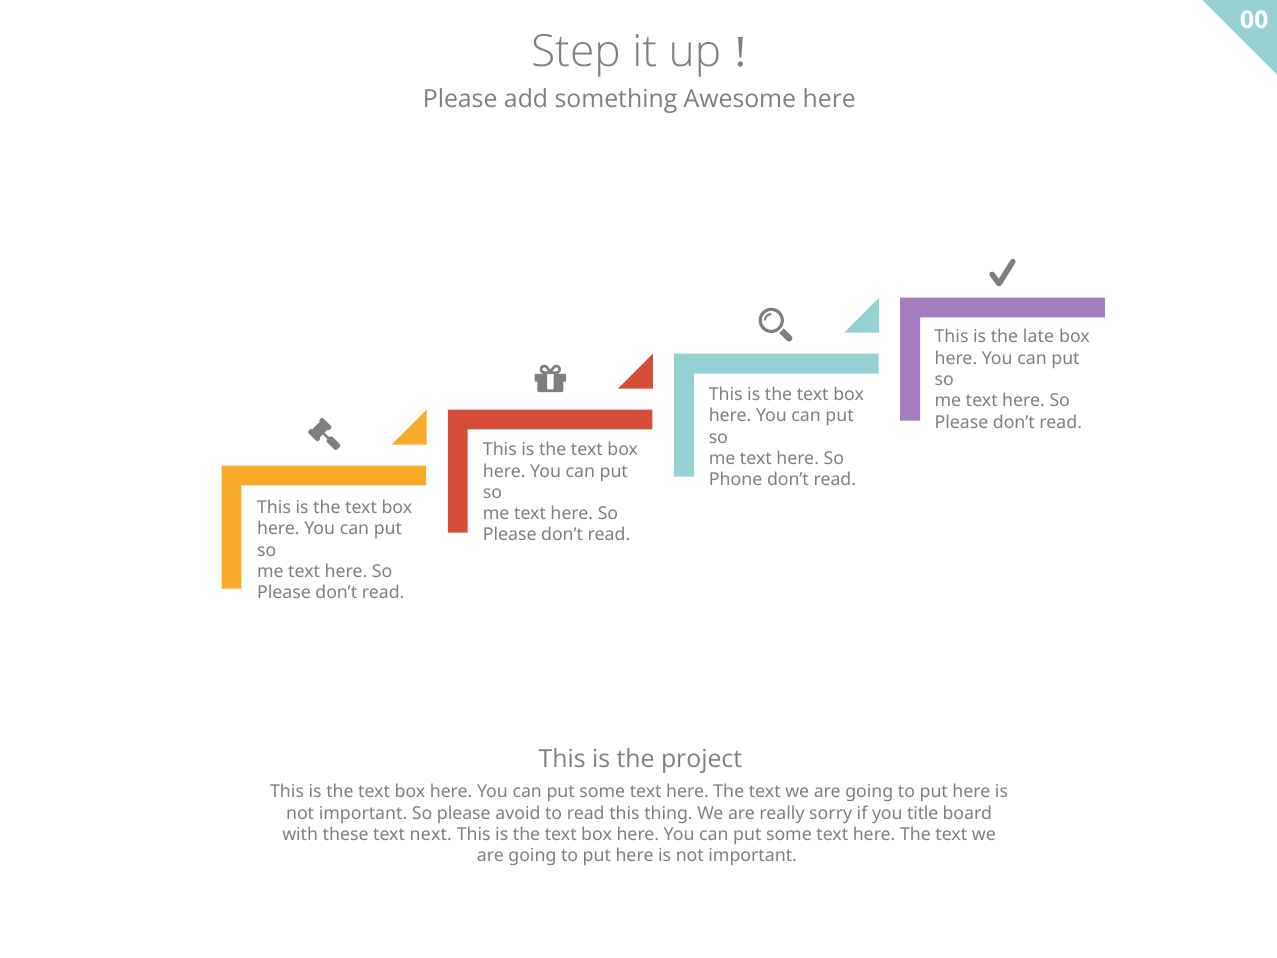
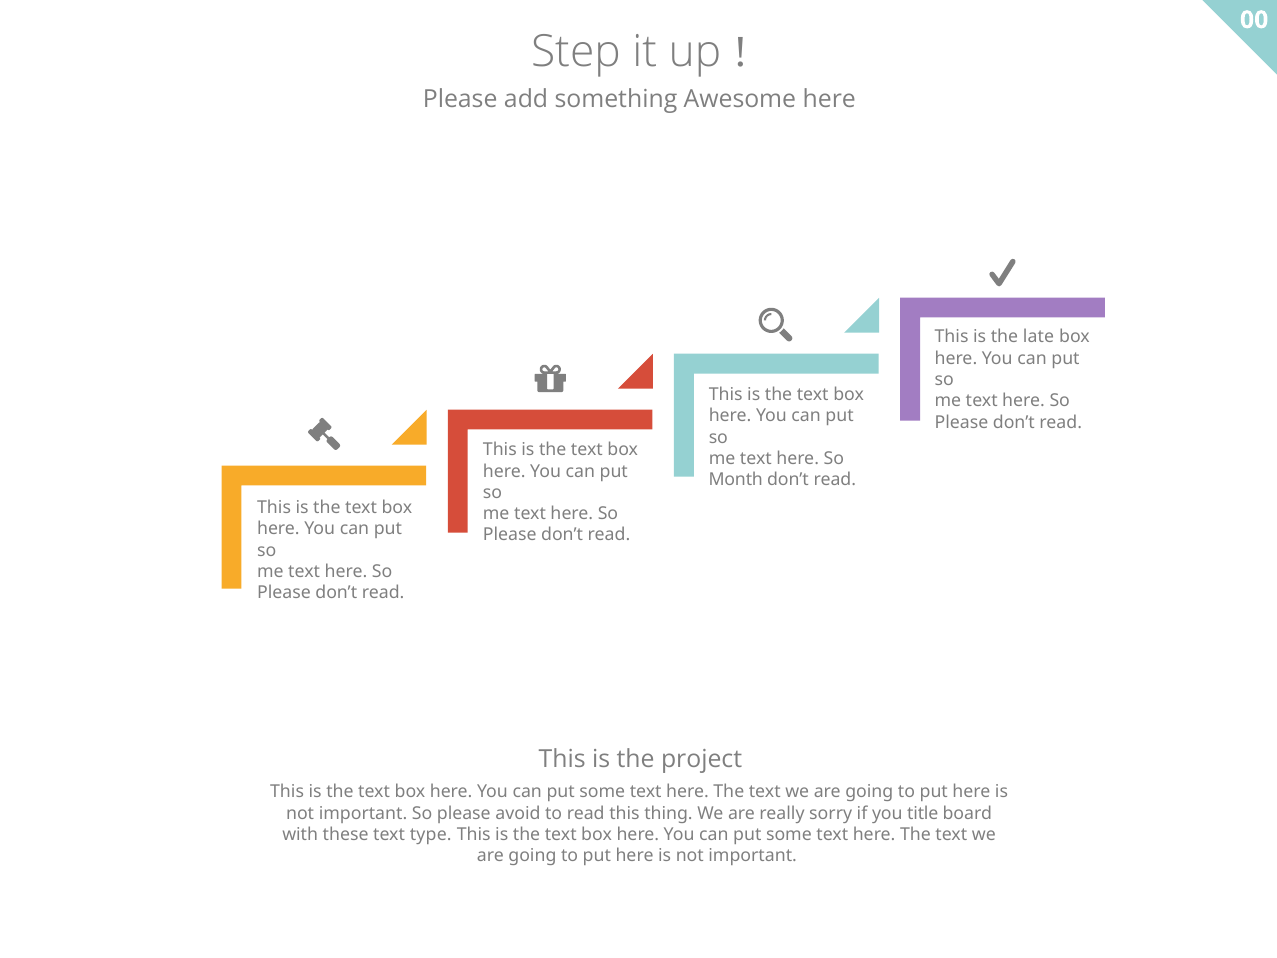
Phone: Phone -> Month (736, 480)
next: next -> type (431, 834)
